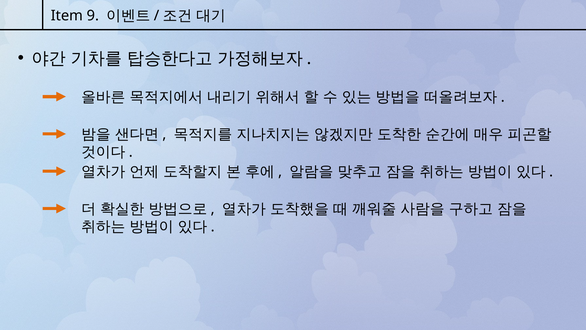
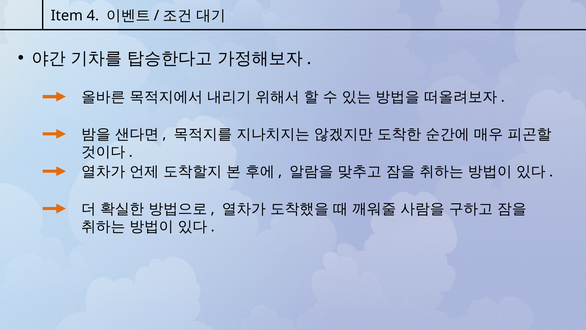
9: 9 -> 4 (93, 16)
